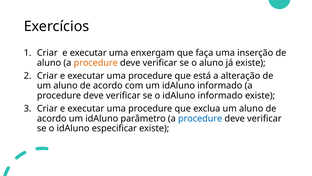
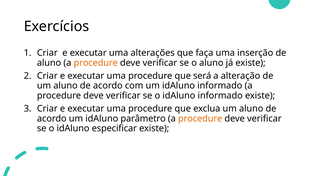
enxergam: enxergam -> alterações (153, 53)
está: está -> será (202, 76)
procedure colour: blue -> orange (200, 118)
